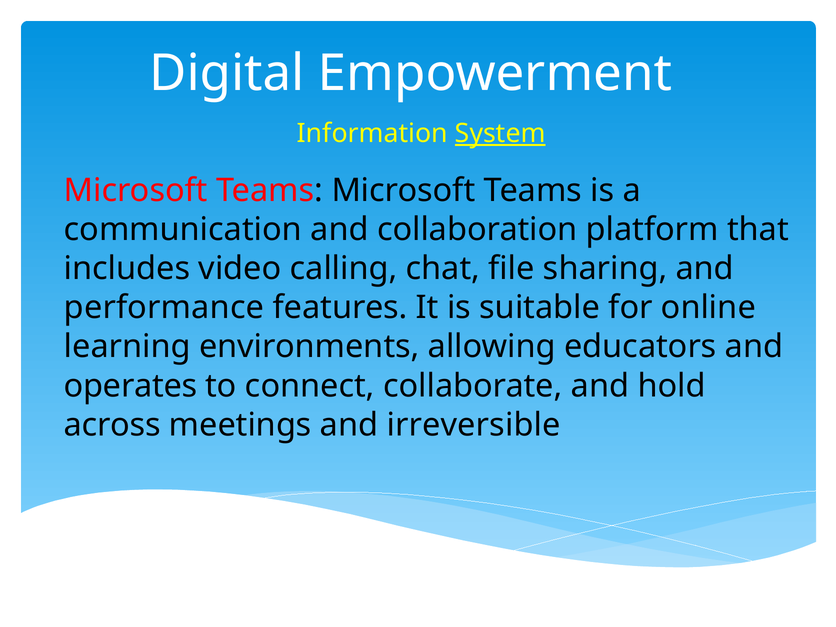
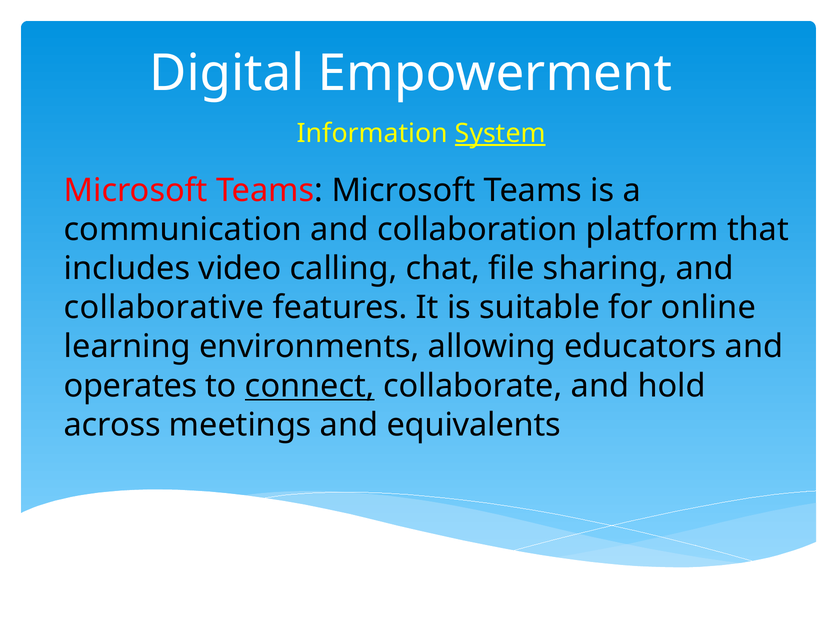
performance: performance -> collaborative (164, 308)
connect underline: none -> present (310, 386)
irreversible: irreversible -> equivalents (474, 425)
